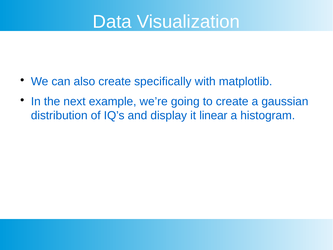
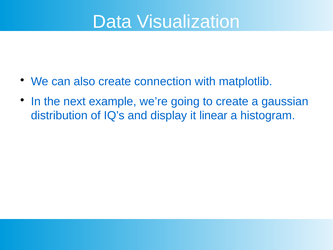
specifically: specifically -> connection (163, 81)
